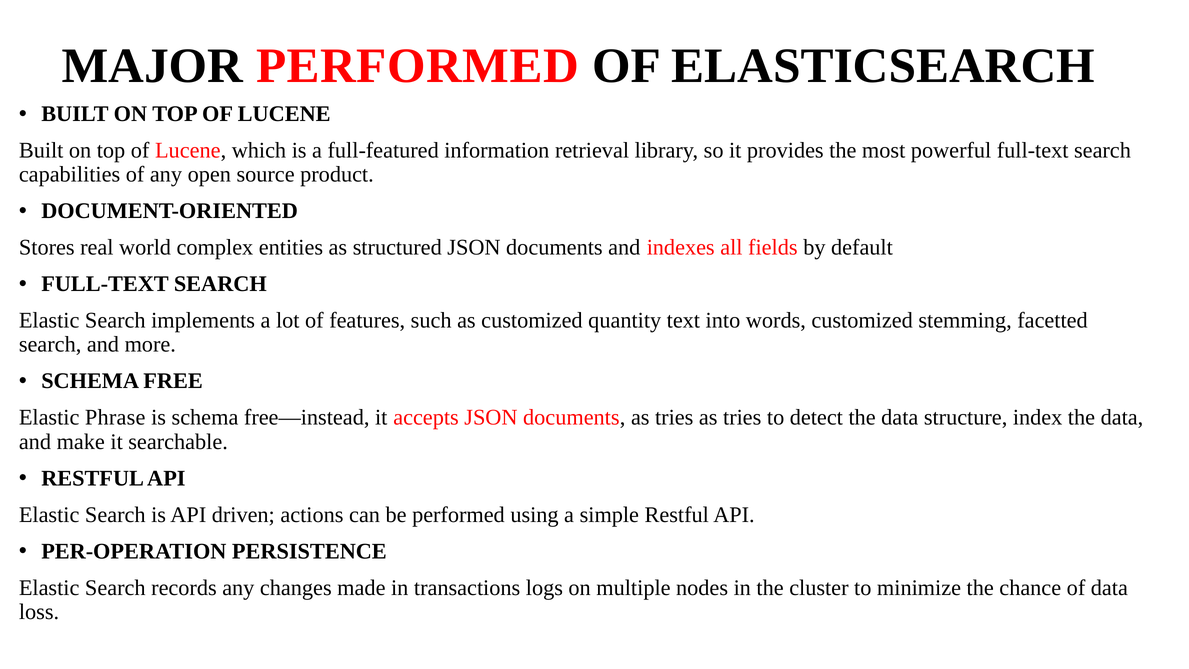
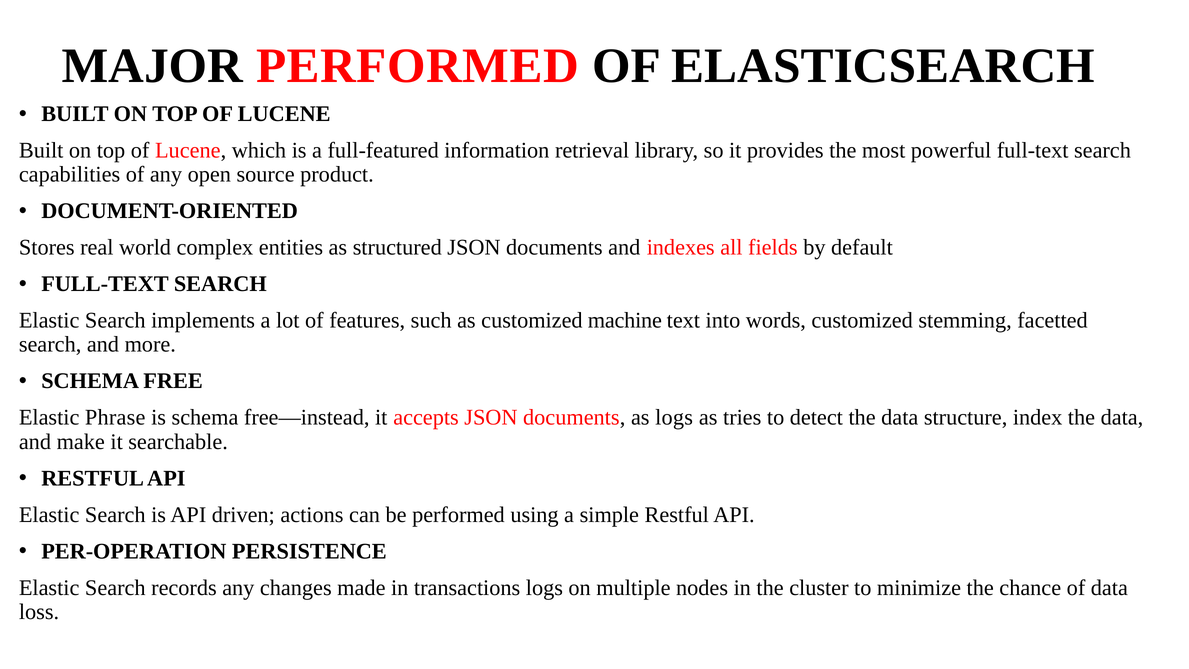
quantity: quantity -> machine (625, 320)
documents as tries: tries -> logs (674, 417)
